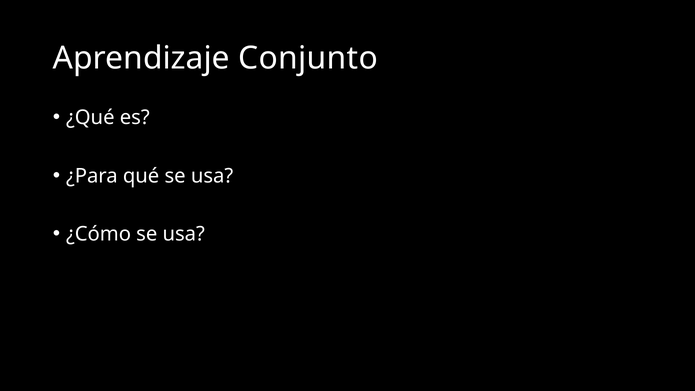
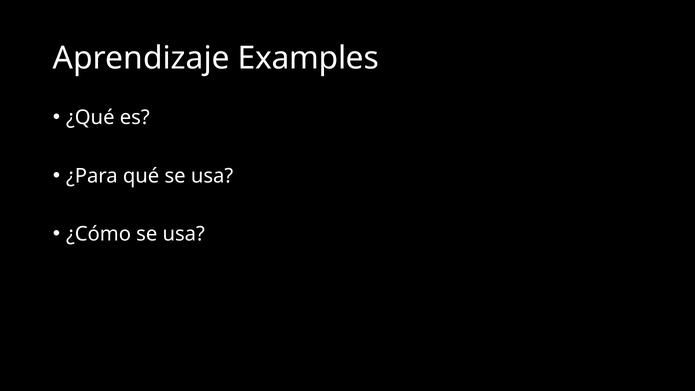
Conjunto: Conjunto -> Examples (308, 58)
